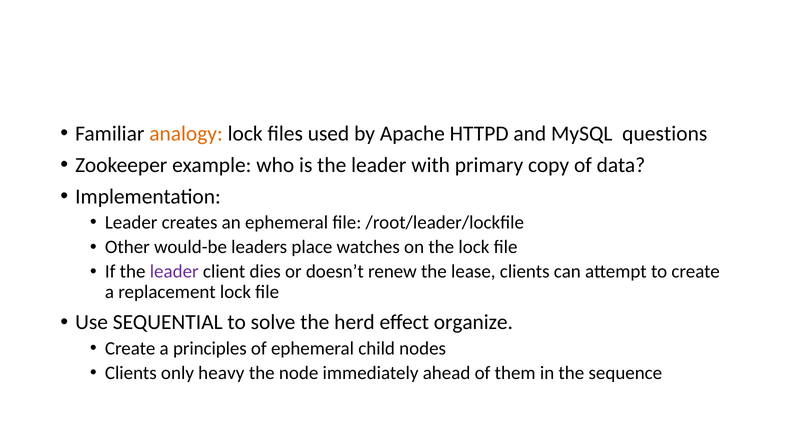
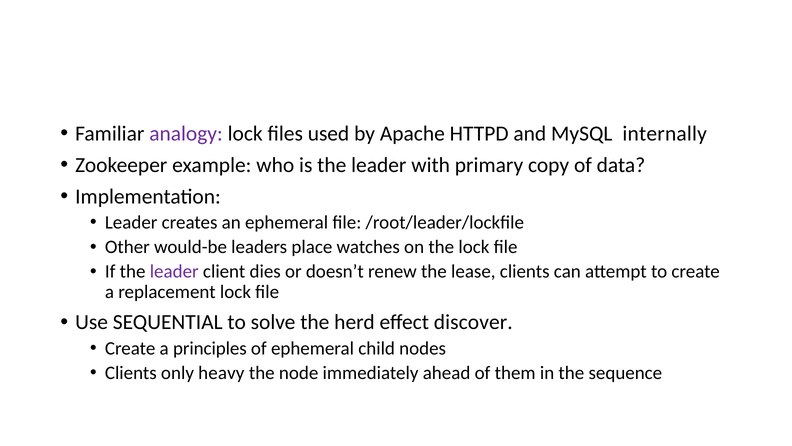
analogy colour: orange -> purple (186, 133)
questions: questions -> internally (665, 133)
organize: organize -> discover (473, 322)
